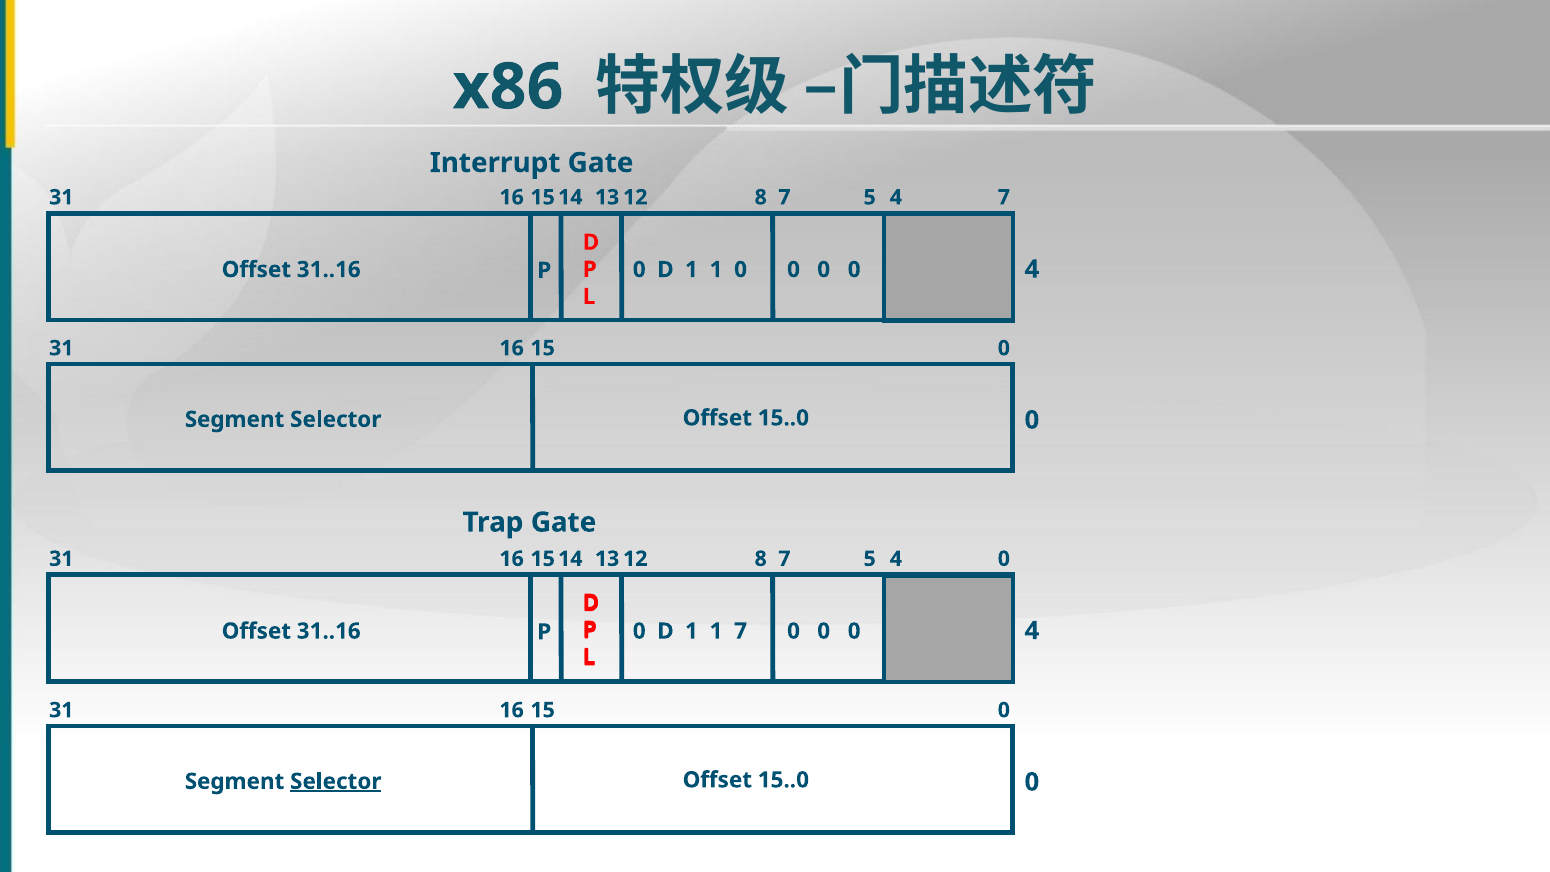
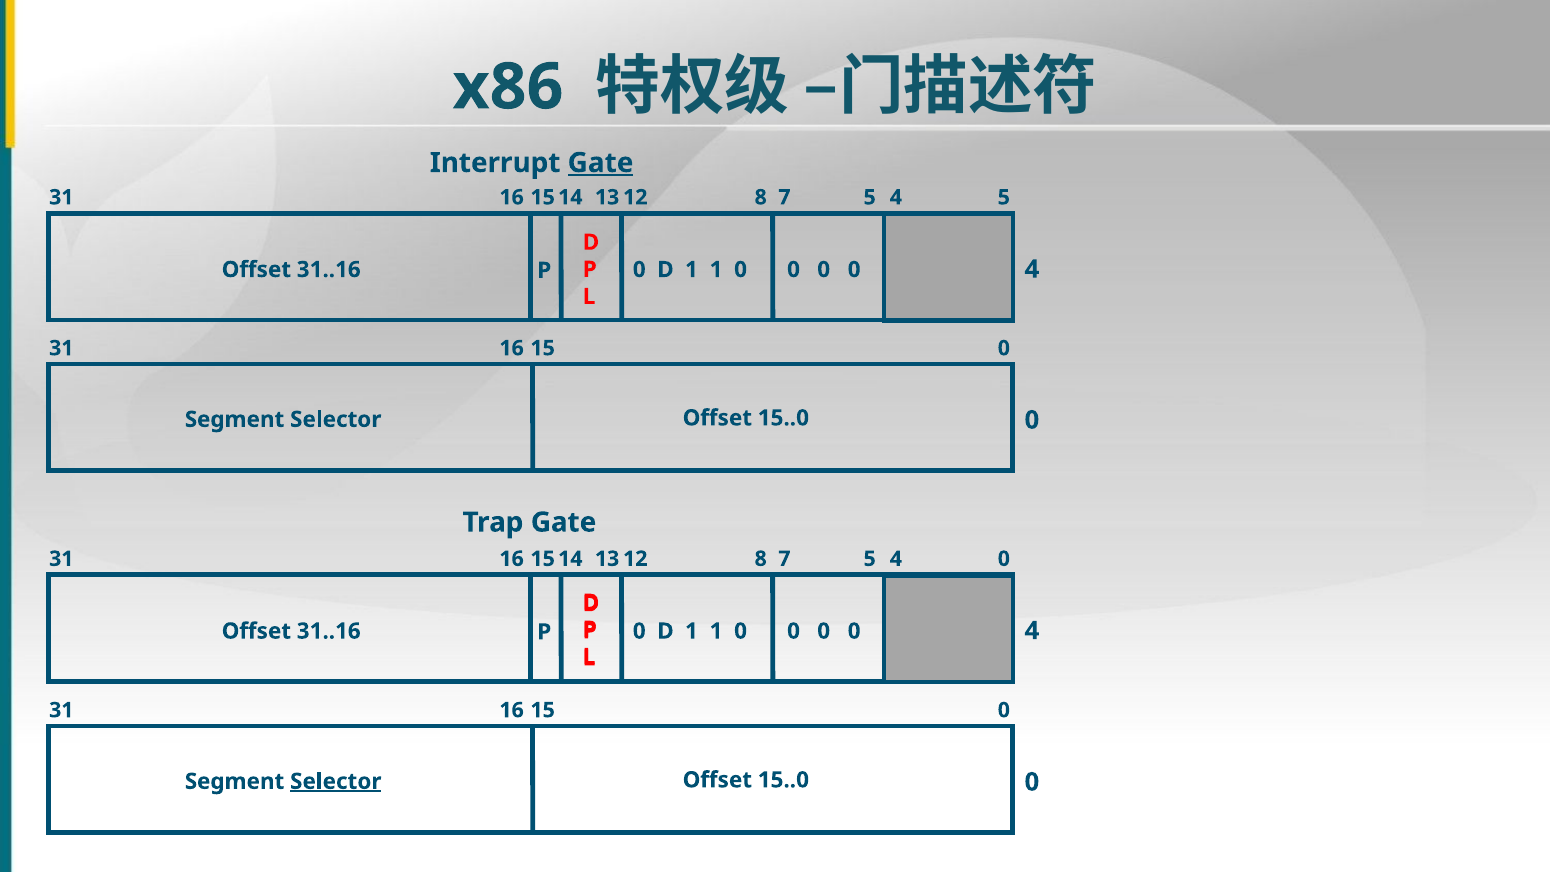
Gate underline: none -> present (601, 163)
4 7: 7 -> 5 (1004, 197)
7: 7 -> 0 (741, 631)
